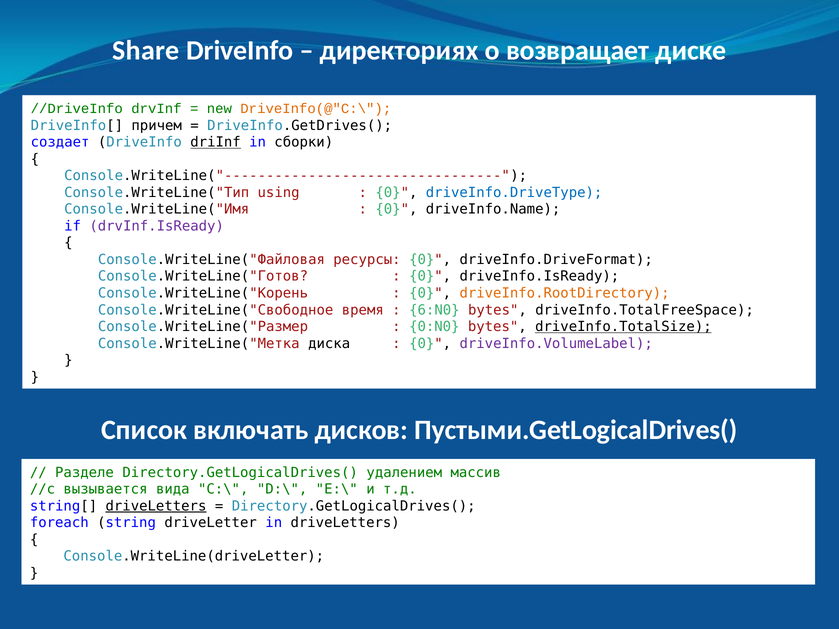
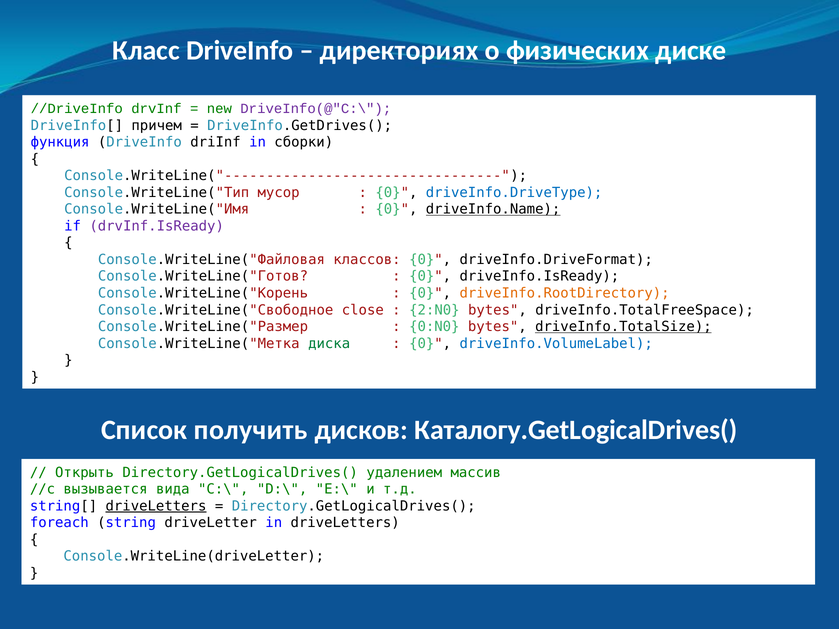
Share: Share -> Класc (146, 51)
возвращает: возвращает -> физических (578, 51)
DriveInfo(@"C:\ colour: orange -> purple (316, 109)
создает: создает -> функция (60, 142)
driInf underline: present -> none (216, 142)
using: using -> мусор (279, 193)
driveInfo.Name underline: none -> present (493, 209)
ресурсы: ресурсы -> классов (367, 260)
время: время -> close (363, 310)
6:N0: 6:N0 -> 2:N0 (434, 310)
диска colour: black -> green (329, 344)
driveInfo.VolumeLabel colour: purple -> blue (556, 344)
включать: включать -> получить (251, 430)
Пустыми.GetLogicalDrives(: Пустыми.GetLogicalDrives( -> Каталогу.GetLogicalDrives( (576, 430)
Разделе: Разделе -> Открыть (84, 473)
